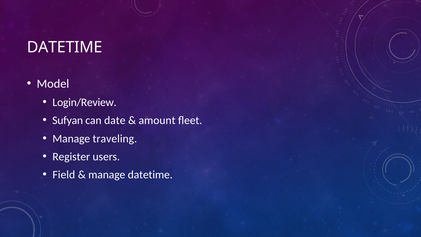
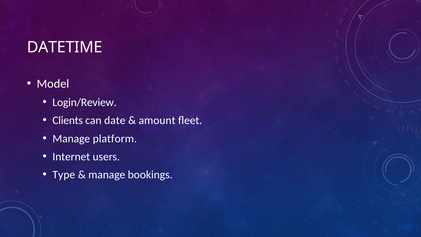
Sufyan: Sufyan -> Clients (68, 120)
traveling: traveling -> platform (115, 138)
Register: Register -> Internet (71, 157)
Field: Field -> Type (64, 175)
manage datetime: datetime -> bookings (150, 175)
